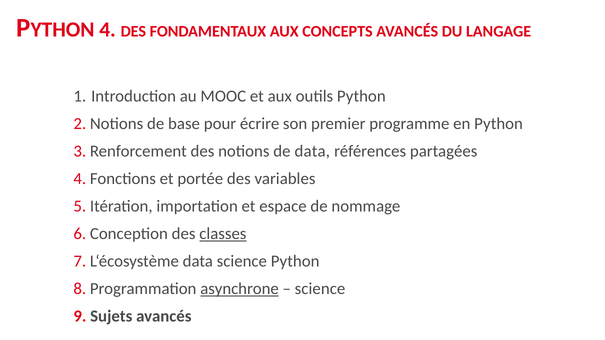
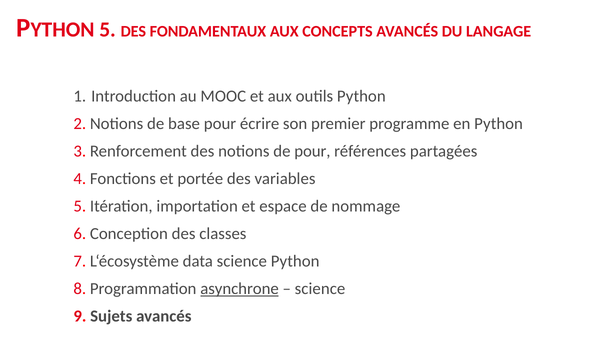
4: 4 -> 5 (108, 30)
de data: data -> pour (312, 151)
classes underline: present -> none (223, 234)
